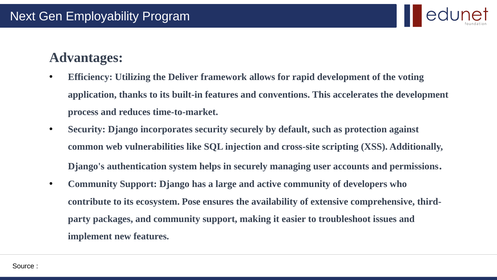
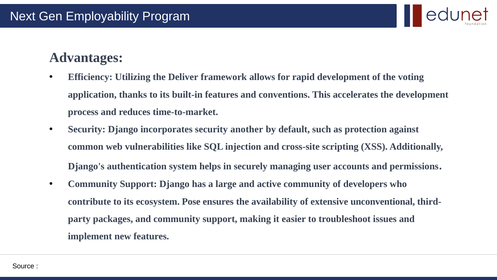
security securely: securely -> another (247, 129)
comprehensive: comprehensive -> unconventional (383, 201)
